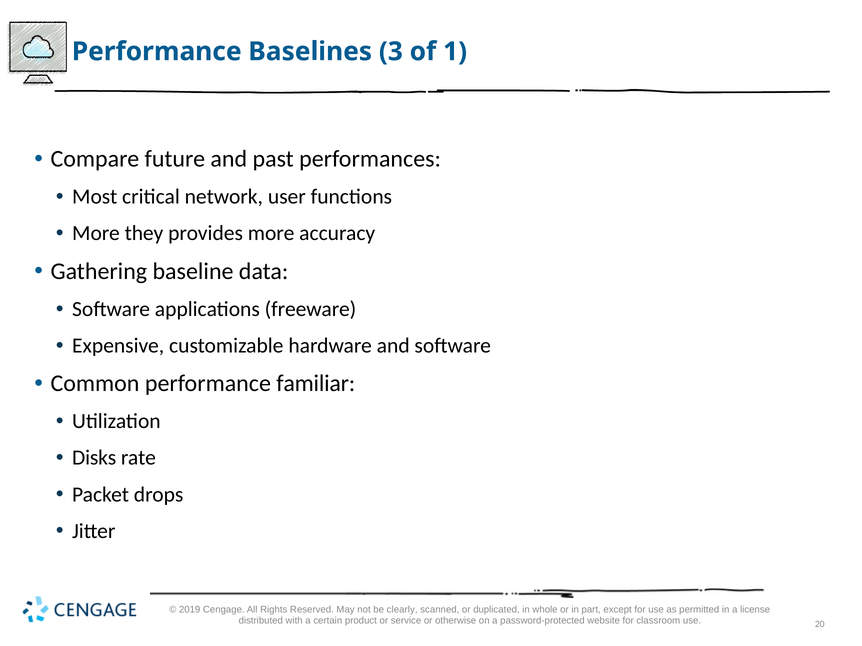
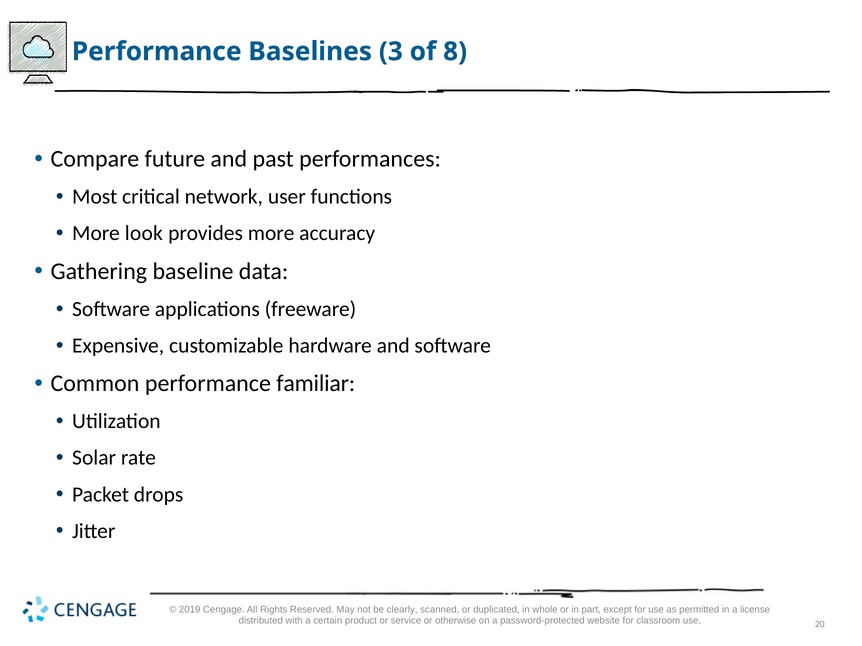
1: 1 -> 8 (455, 52)
they: they -> look (144, 233)
Disks: Disks -> Solar (94, 458)
